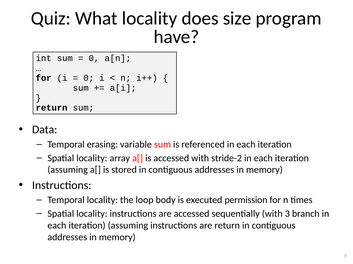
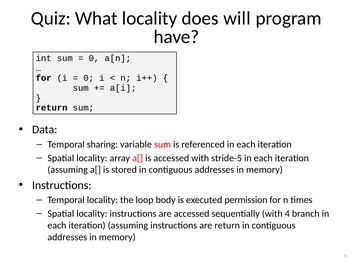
size: size -> will (237, 18)
erasing: erasing -> sharing (102, 145)
stride-2: stride-2 -> stride-5 (227, 158)
3: 3 -> 4 (287, 214)
